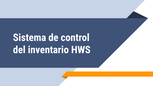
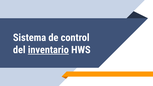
inventario underline: none -> present (48, 50)
